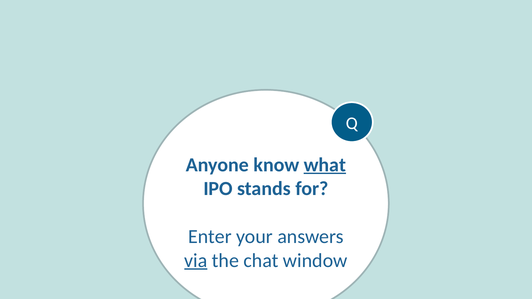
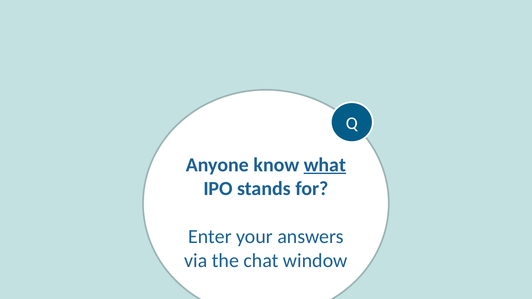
via underline: present -> none (196, 261)
